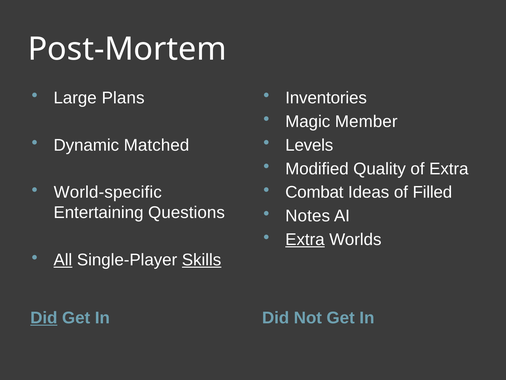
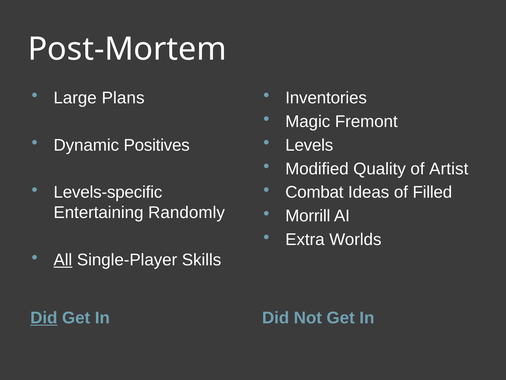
Member: Member -> Fremont (366, 121)
Matched: Matched -> Positives (157, 145)
of Extra: Extra -> Artist (449, 169)
World-specific: World-specific -> Levels-specific (108, 192)
Questions: Questions -> Randomly (187, 212)
Notes: Notes -> Morrill (308, 216)
Extra underline: present -> none (305, 239)
Skills underline: present -> none (202, 260)
